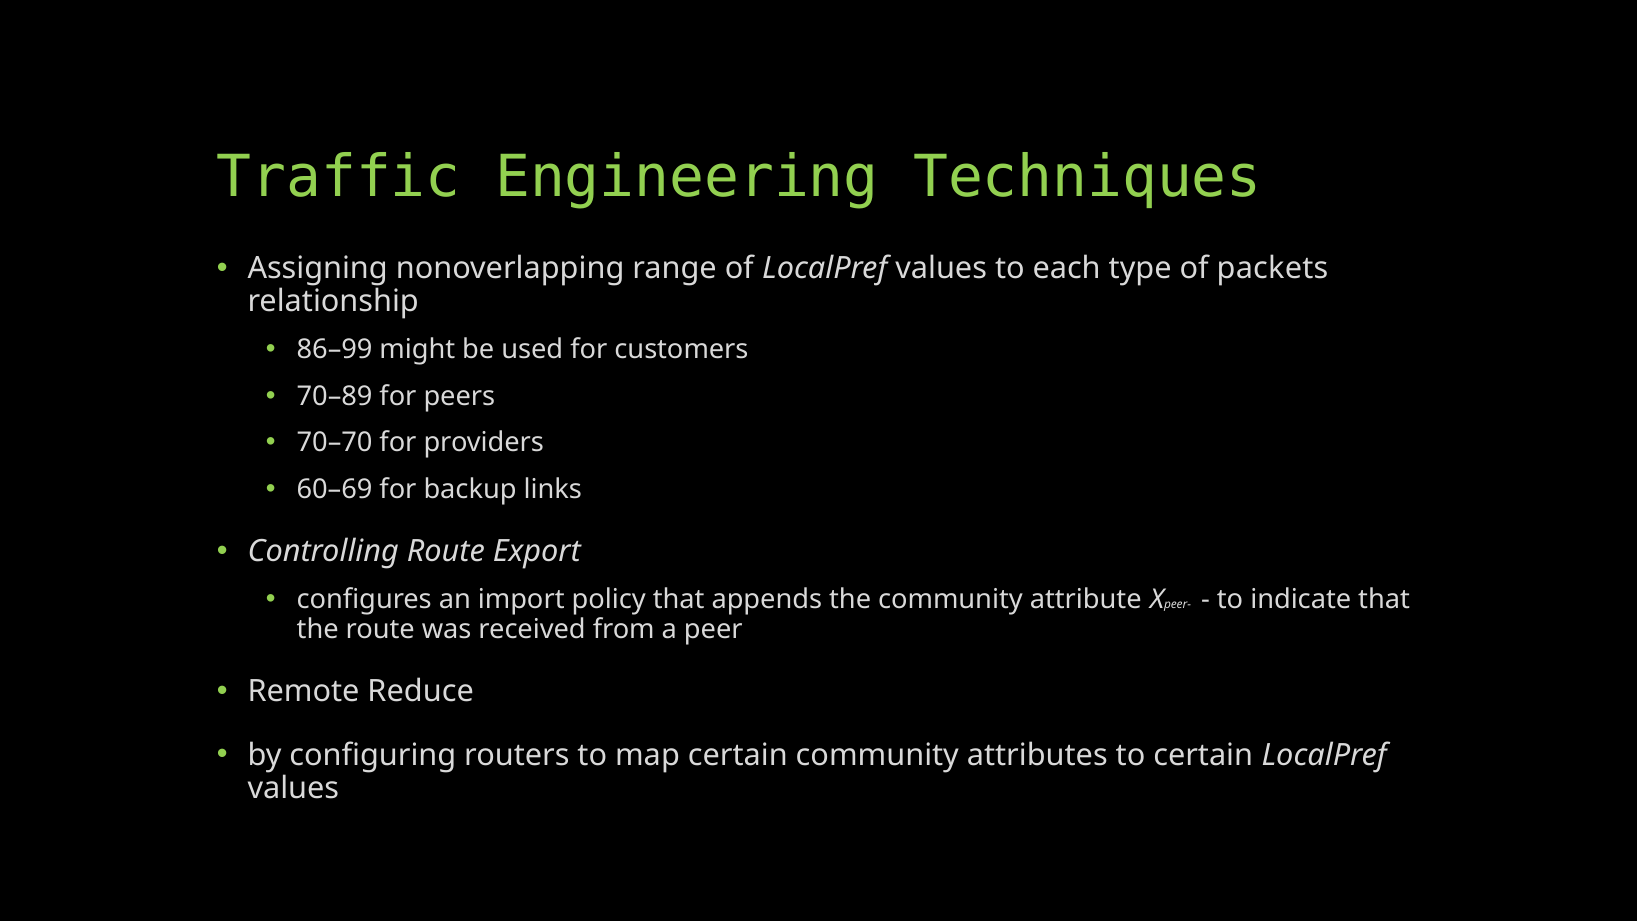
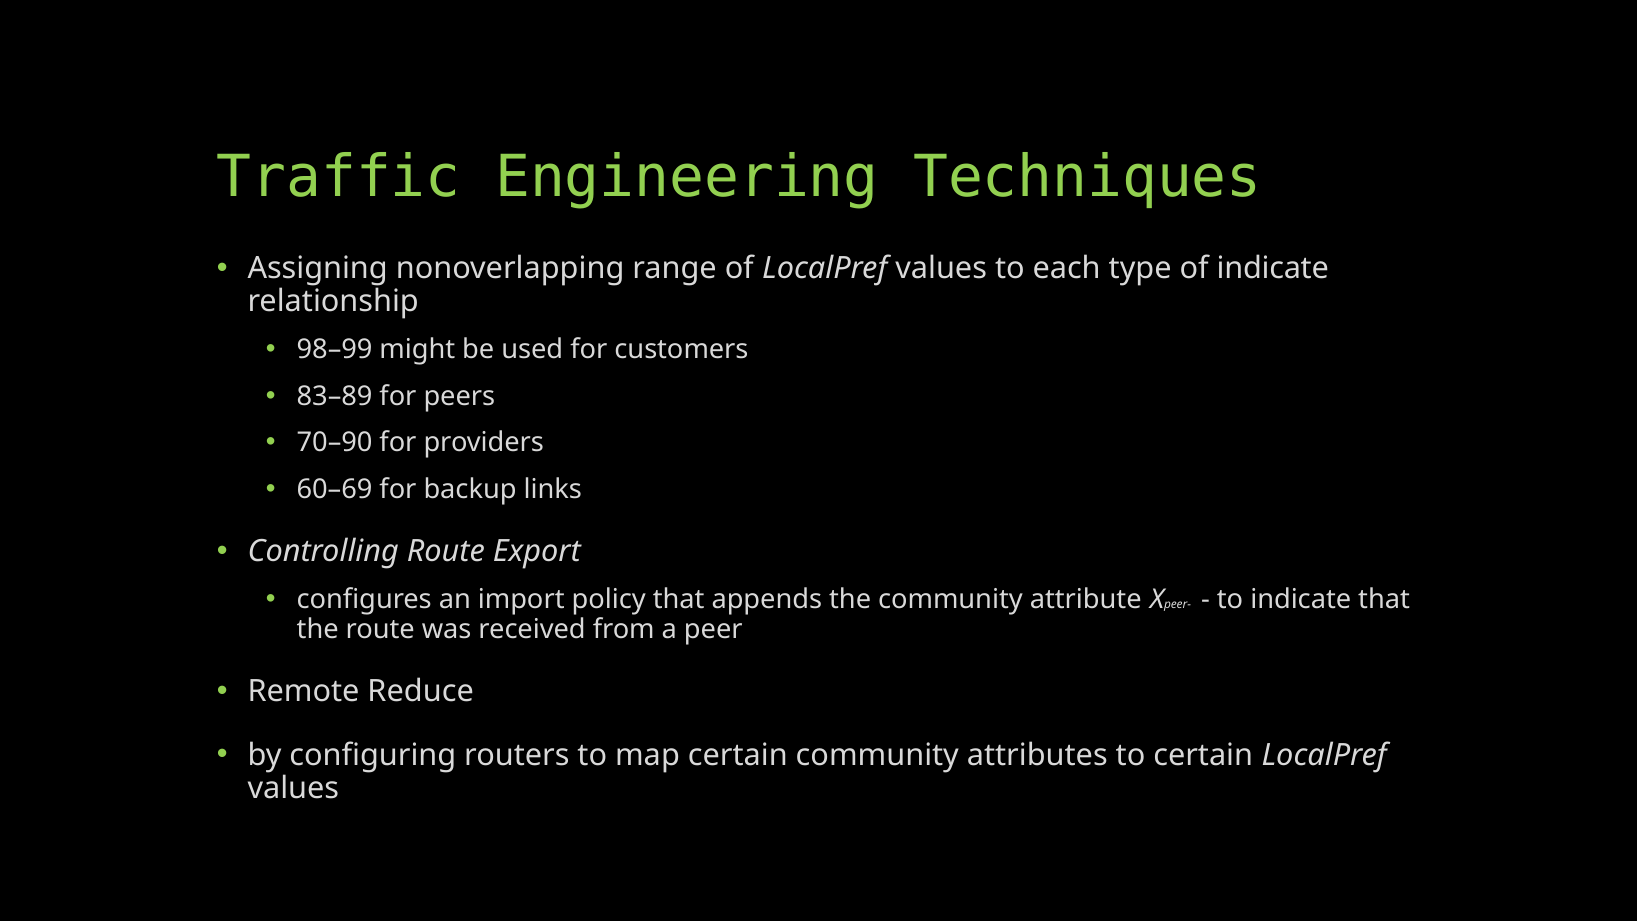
of packets: packets -> indicate (1273, 268)
86–99: 86–99 -> 98–99 (335, 350)
70–89: 70–89 -> 83–89 (335, 396)
70–70: 70–70 -> 70–90 (335, 443)
